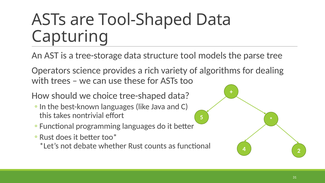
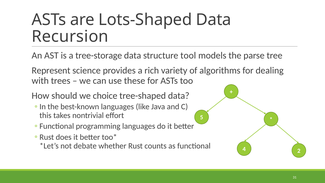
Tool-Shaped: Tool-Shaped -> Lots-Shaped (145, 20)
Capturing: Capturing -> Recursion (70, 36)
Operators: Operators -> Represent (51, 70)
